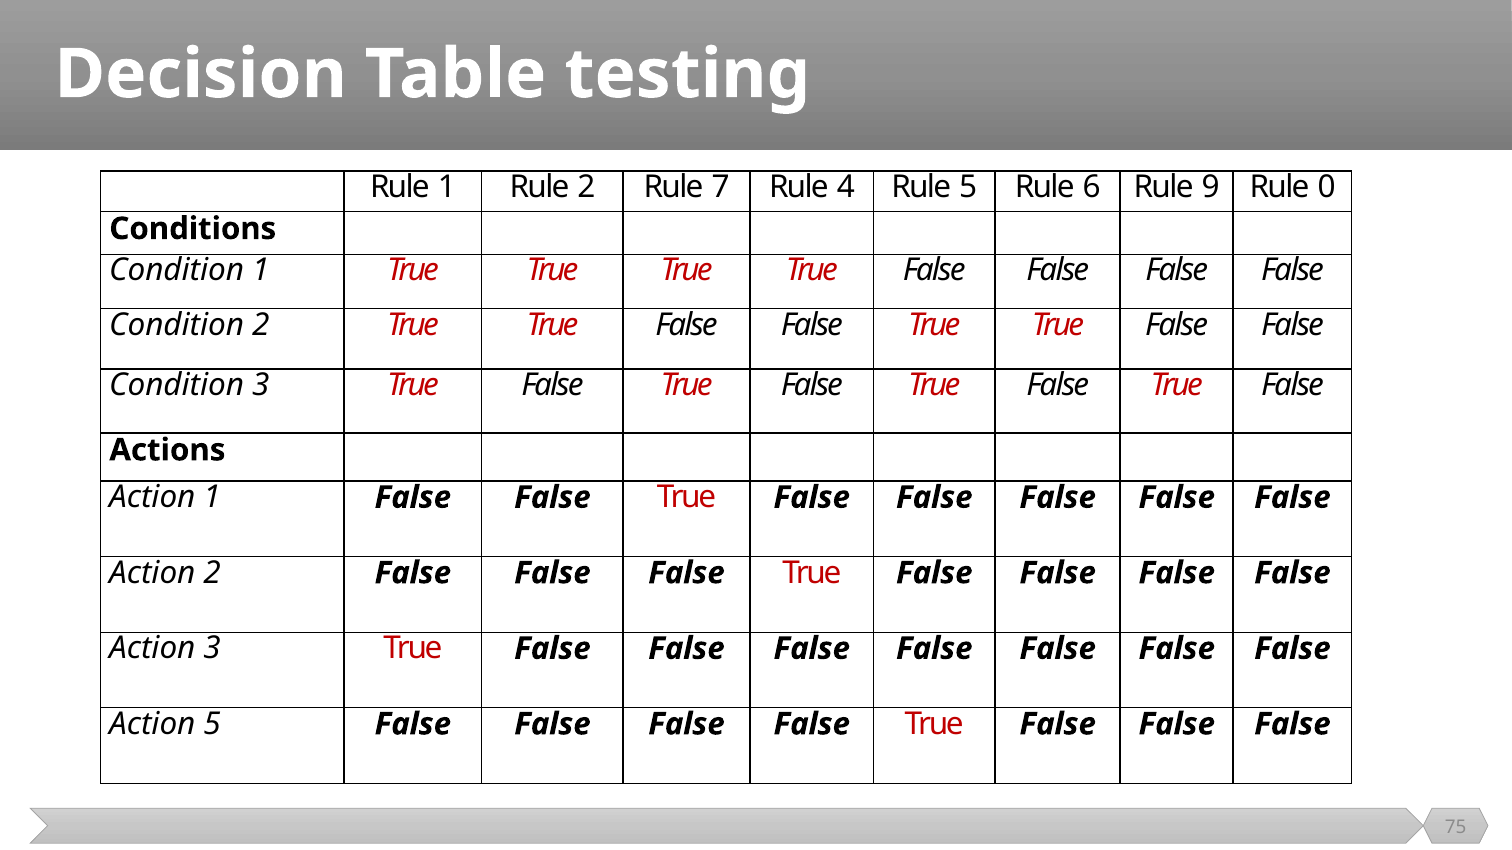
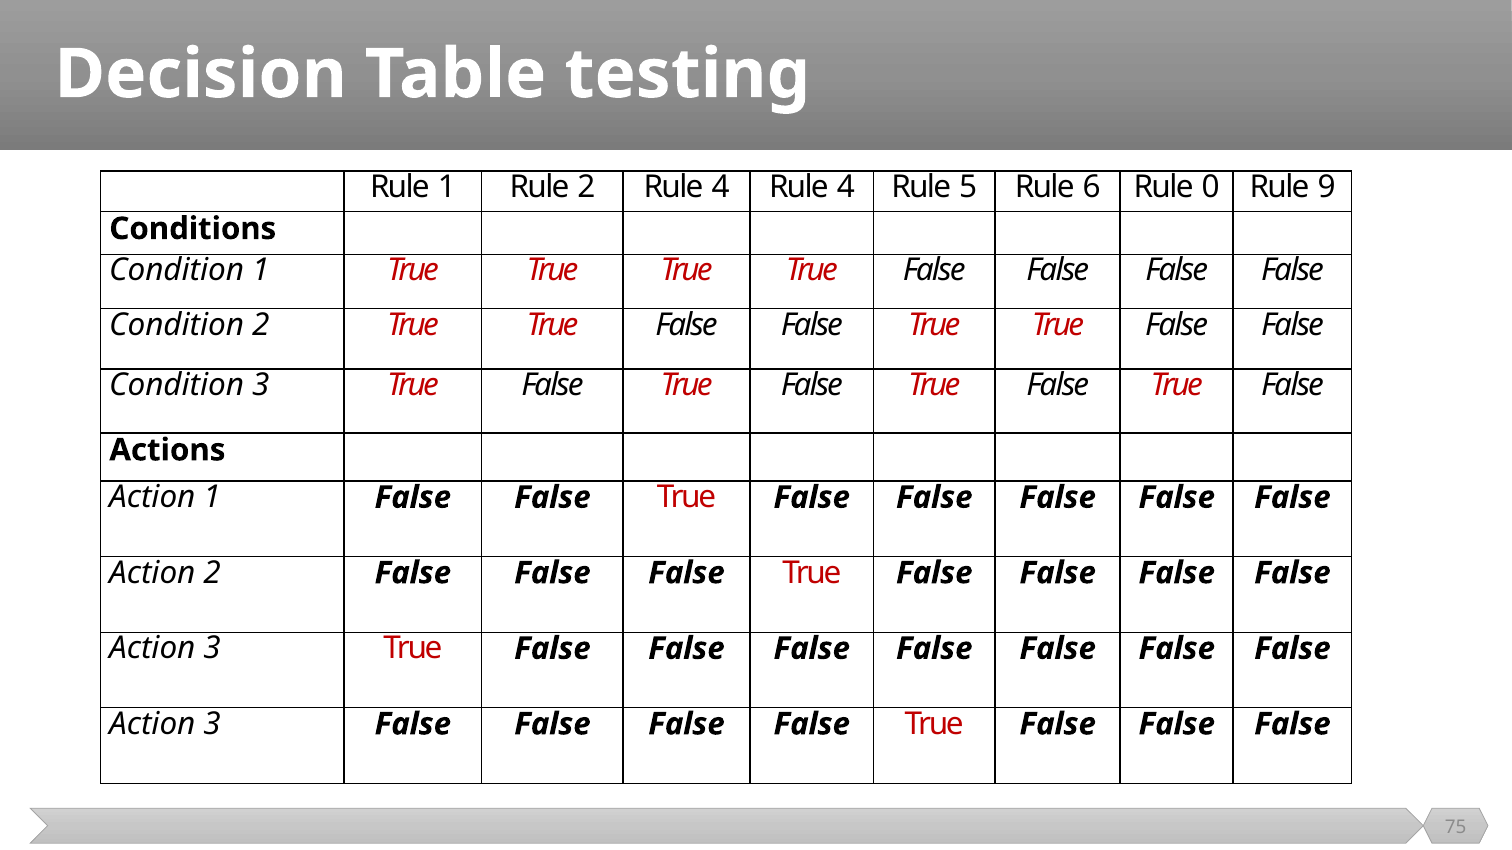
2 Rule 7: 7 -> 4 (721, 187)
9: 9 -> 0 (1211, 187)
0: 0 -> 9 (1327, 187)
5: 5 -> 3 (212, 725)
